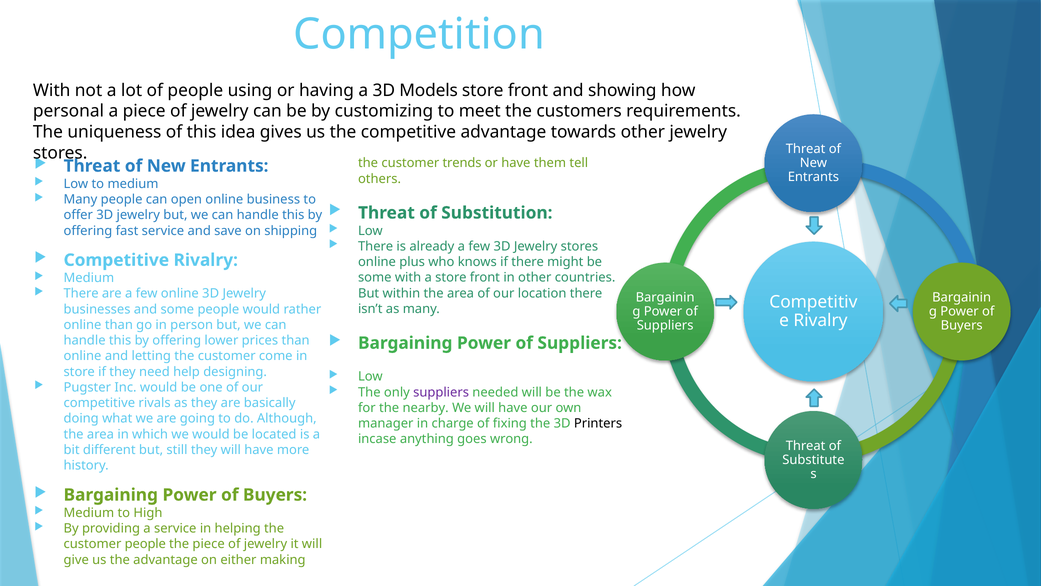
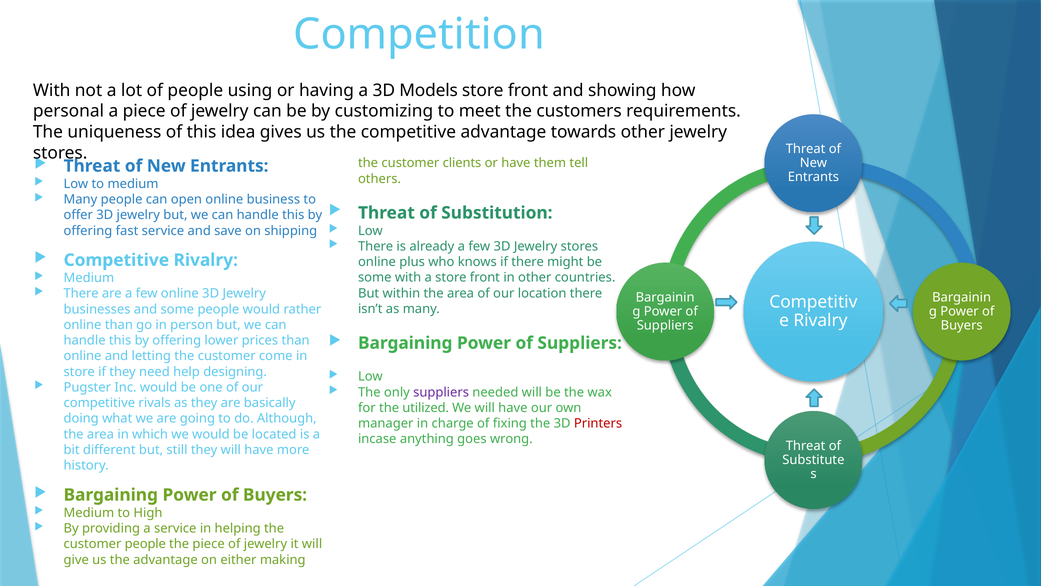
trends: trends -> clients (462, 163)
nearby: nearby -> utilized (426, 408)
Printers colour: black -> red (598, 423)
